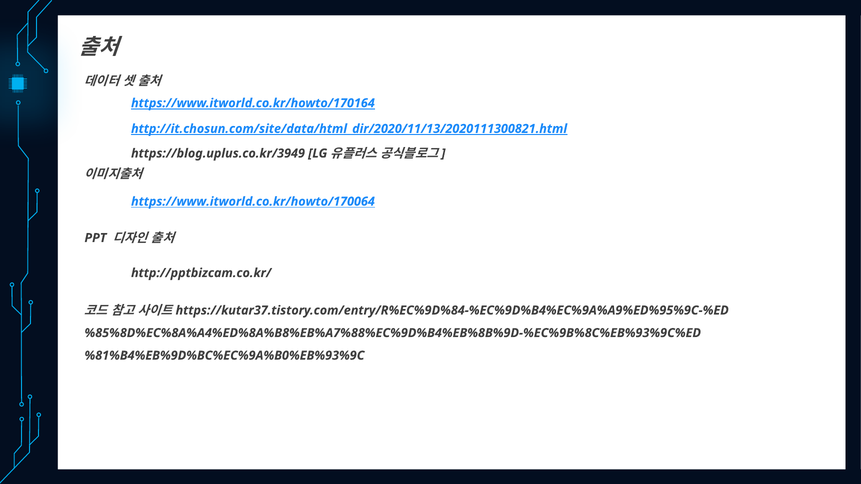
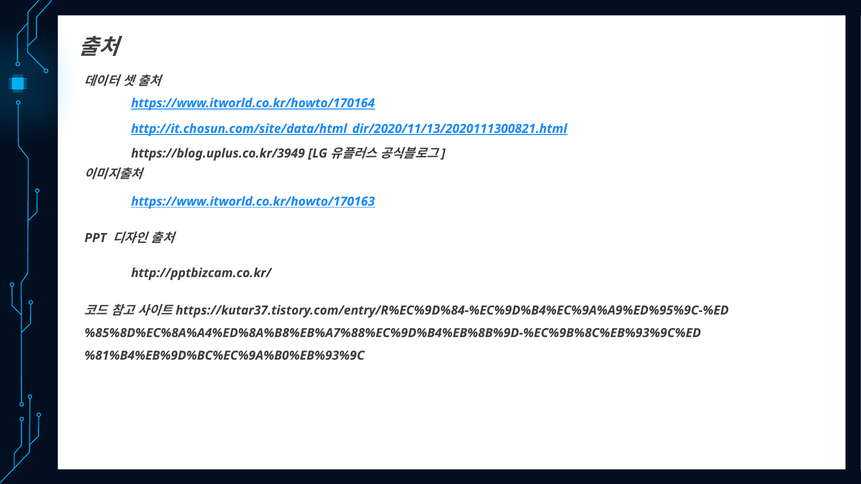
https://www.itworld.co.kr/howto/170064: https://www.itworld.co.kr/howto/170064 -> https://www.itworld.co.kr/howto/170163 (253, 202)
